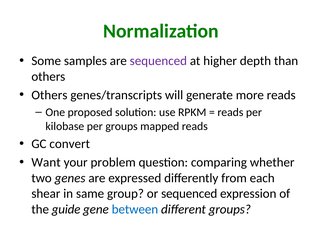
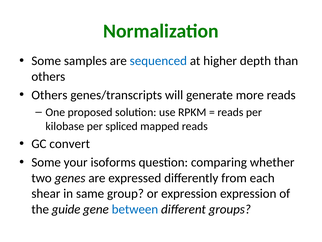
sequenced colour: purple -> blue (158, 61)
per groups: groups -> spliced (122, 126)
Want: Want -> Some (46, 162)
problem: problem -> isoforms (113, 162)
or sequenced: sequenced -> expression (189, 193)
